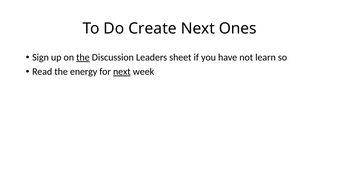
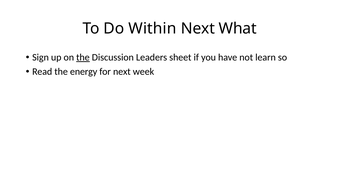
Create: Create -> Within (152, 28)
Ones: Ones -> What (238, 28)
next underline: present -> none (122, 72)
